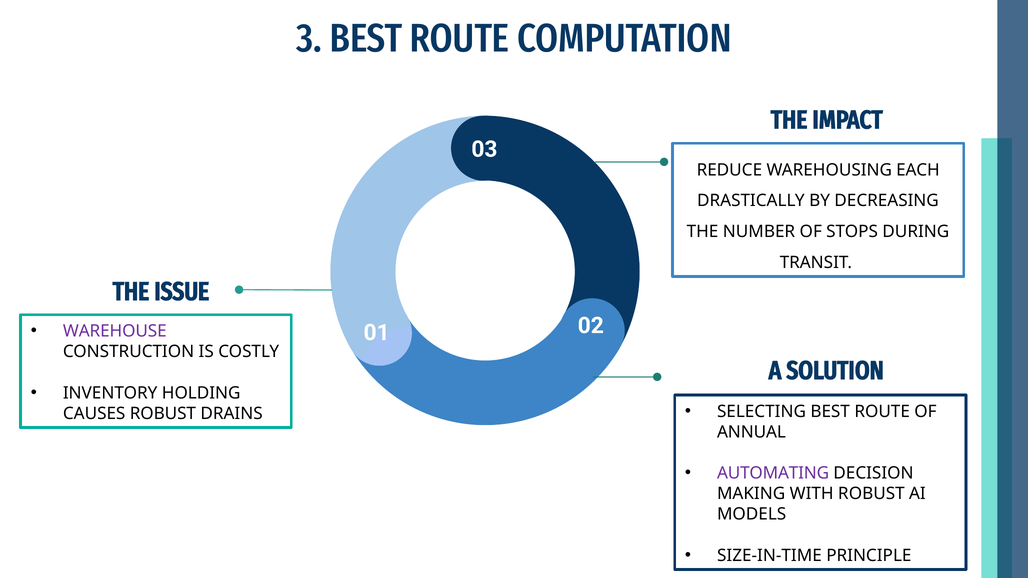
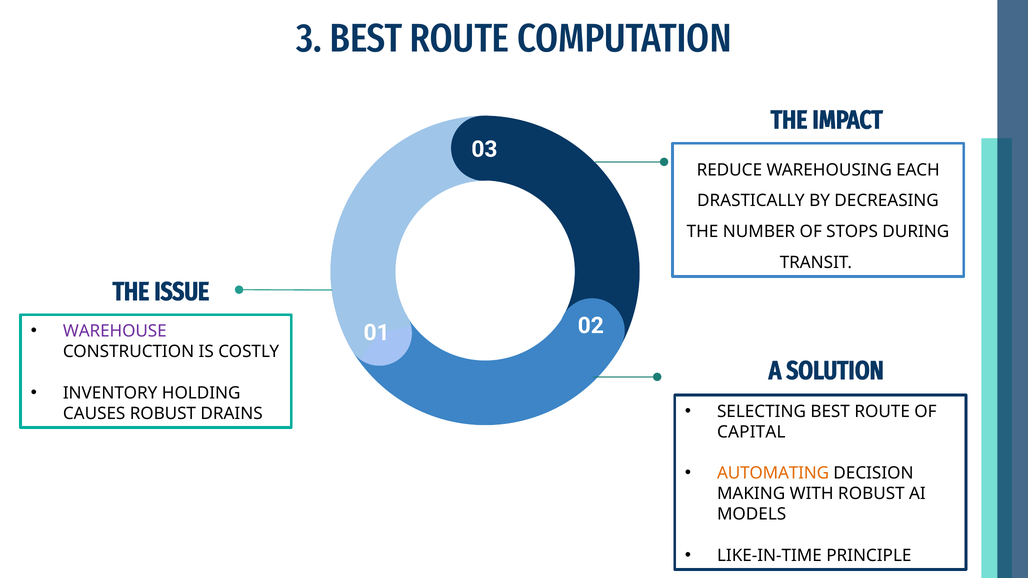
ANNUAL: ANNUAL -> CAPITAL (751, 432)
AUTOMATING colour: purple -> orange (773, 473)
SIZE-IN-TIME: SIZE-IN-TIME -> LIKE-IN-TIME (769, 556)
